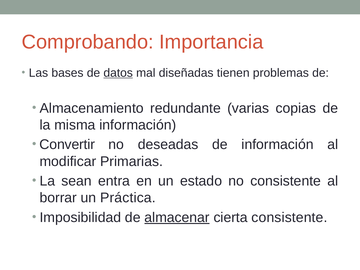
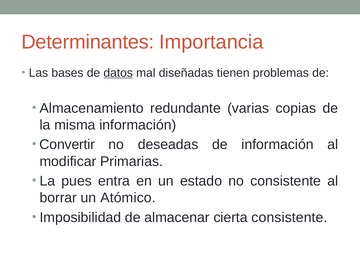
Comprobando: Comprobando -> Determinantes (88, 42)
sean: sean -> pues (77, 181)
Práctica: Práctica -> Atómico (128, 198)
almacenar underline: present -> none (177, 217)
